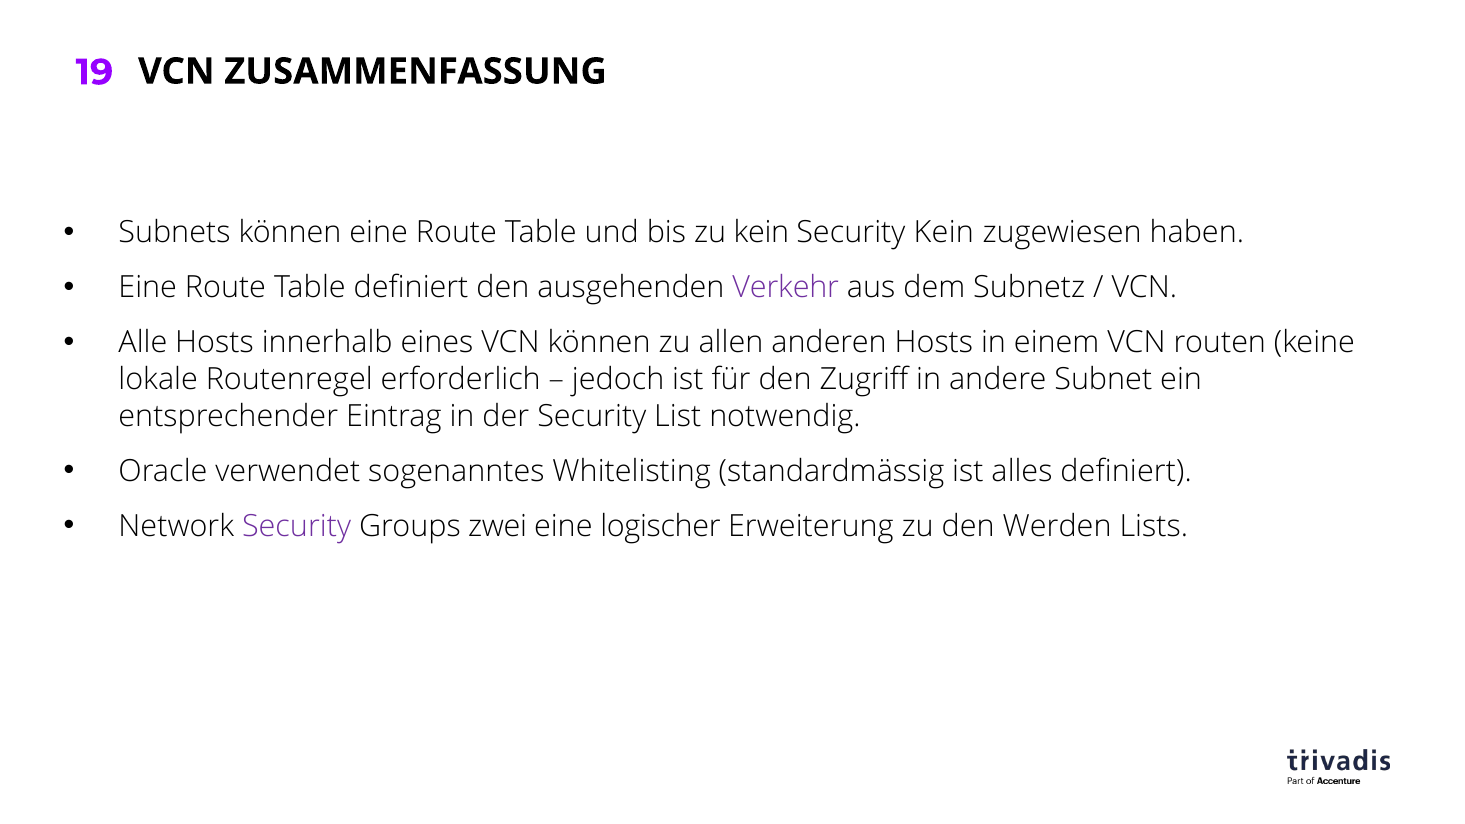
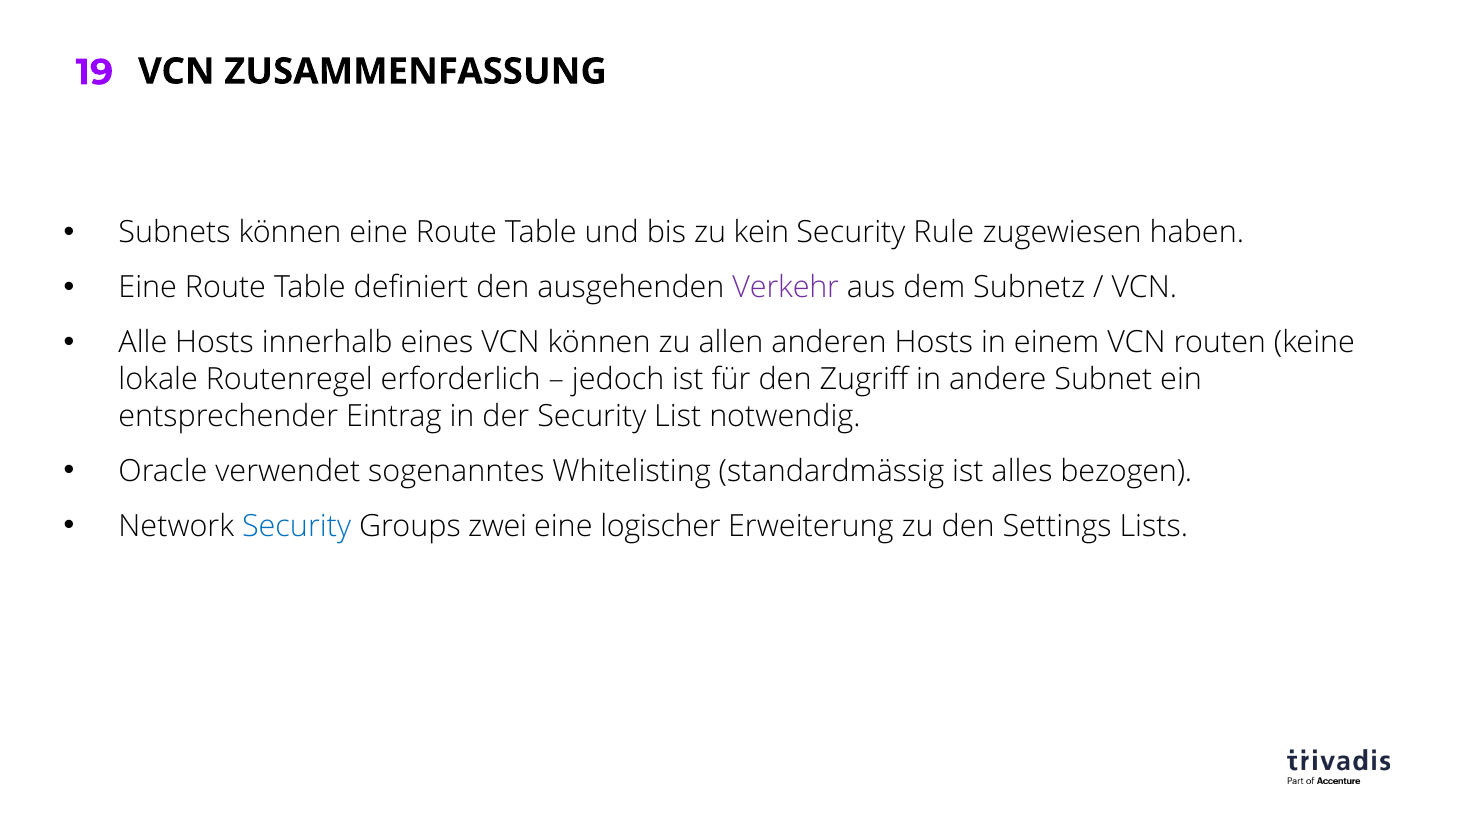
Security Kein: Kein -> Rule (944, 233)
alles definiert: definiert -> bezogen (1126, 471)
Security colour: purple -> blue (297, 526)
Werden: Werden -> Settings (1057, 526)
